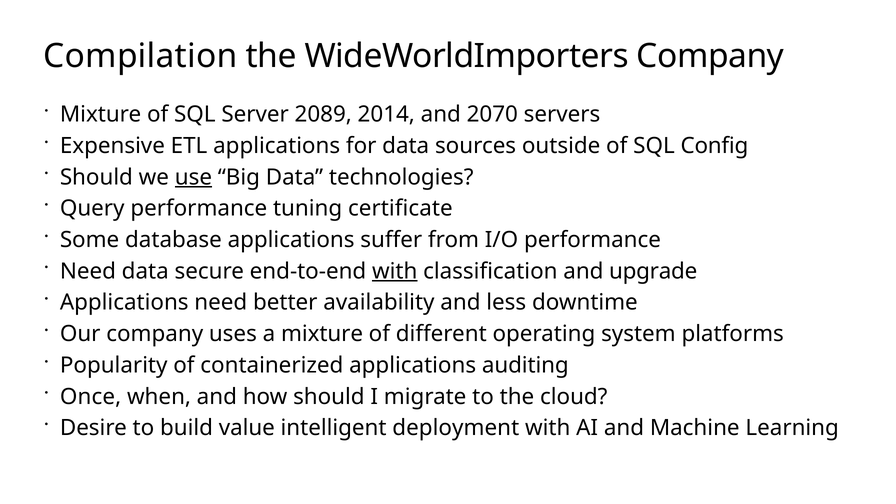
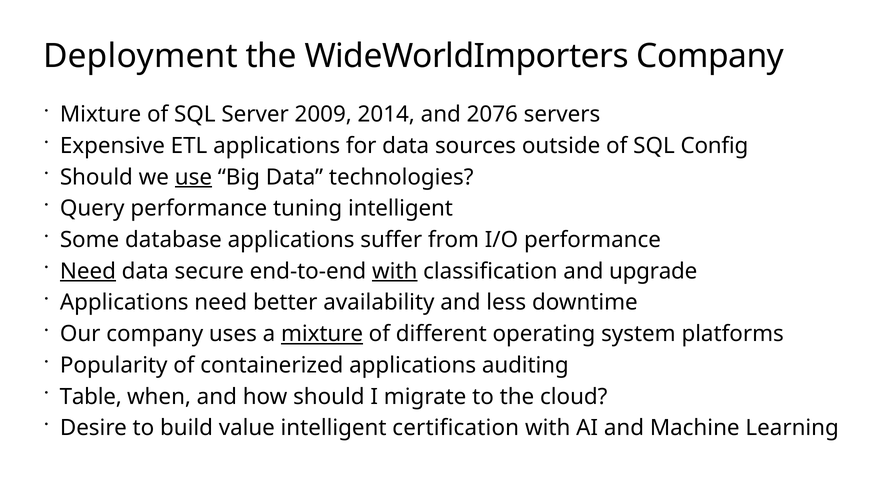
Compilation: Compilation -> Deployment (141, 56)
2089: 2089 -> 2009 (323, 114)
2070: 2070 -> 2076 (492, 114)
tuning certificate: certificate -> intelligent (400, 209)
Need underline: none -> present (88, 271)
mixture underline: none -> present (322, 334)
Once: Once -> Table (91, 397)
deployment: deployment -> certification (456, 428)
